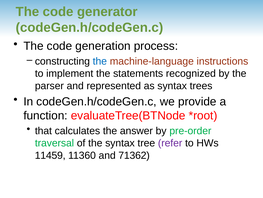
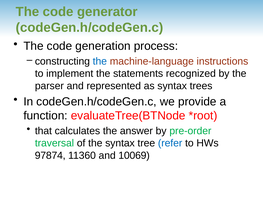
refer colour: purple -> blue (170, 143)
11459: 11459 -> 97874 (50, 155)
71362: 71362 -> 10069 (134, 155)
